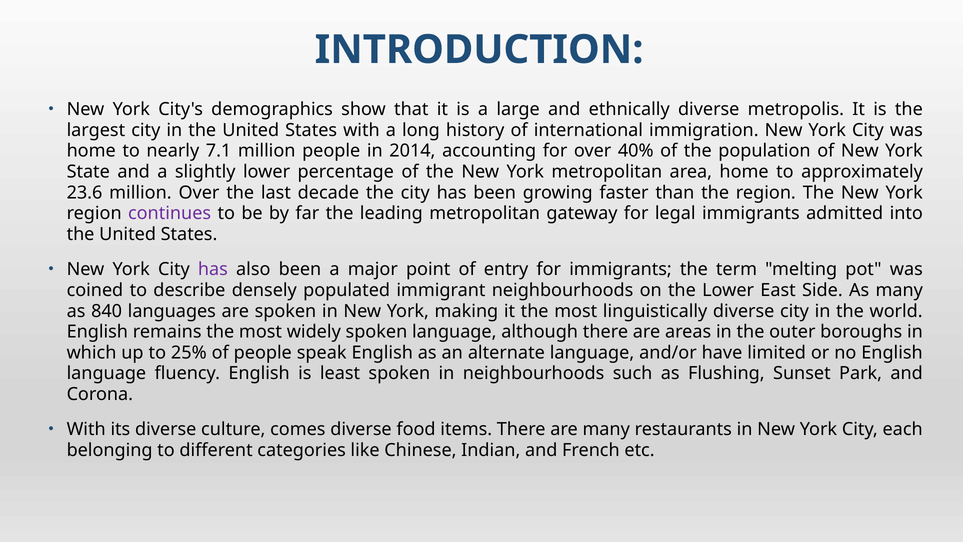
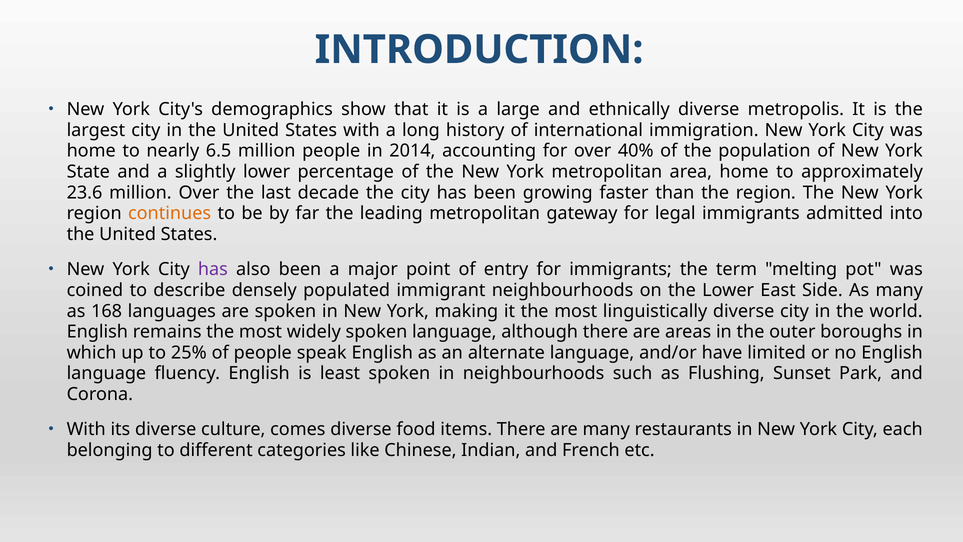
7.1: 7.1 -> 6.5 (219, 151)
continues colour: purple -> orange (170, 213)
840: 840 -> 168 (107, 311)
